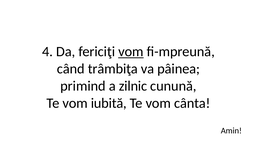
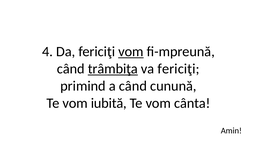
trâmbiţa underline: none -> present (113, 69)
va pâinea: pâinea -> fericiţi (179, 69)
a zilnic: zilnic -> când (133, 86)
